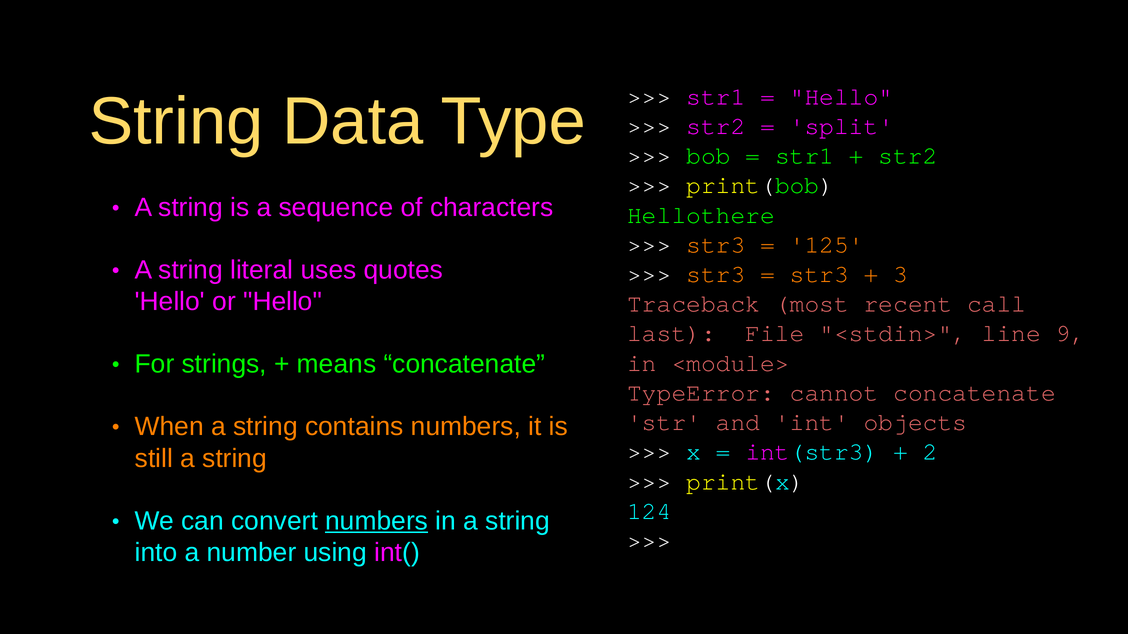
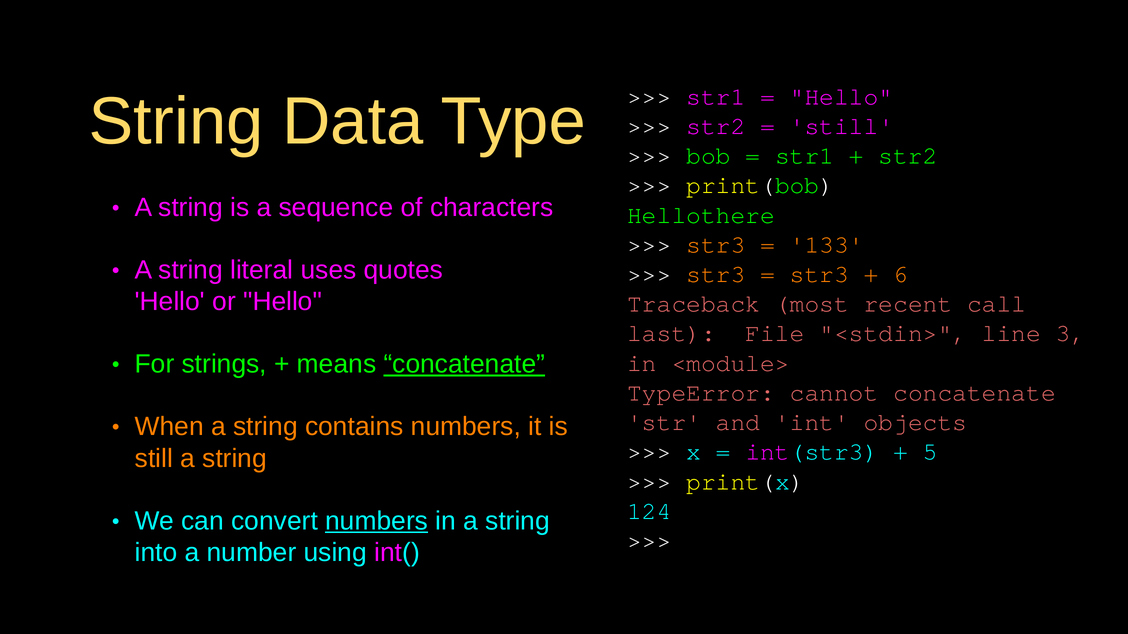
split: split -> still (842, 126)
125: 125 -> 133 (827, 245)
3: 3 -> 6 (901, 274)
9: 9 -> 3 (1071, 334)
concatenate underline: none -> present (464, 364)
2: 2 -> 5 (930, 452)
